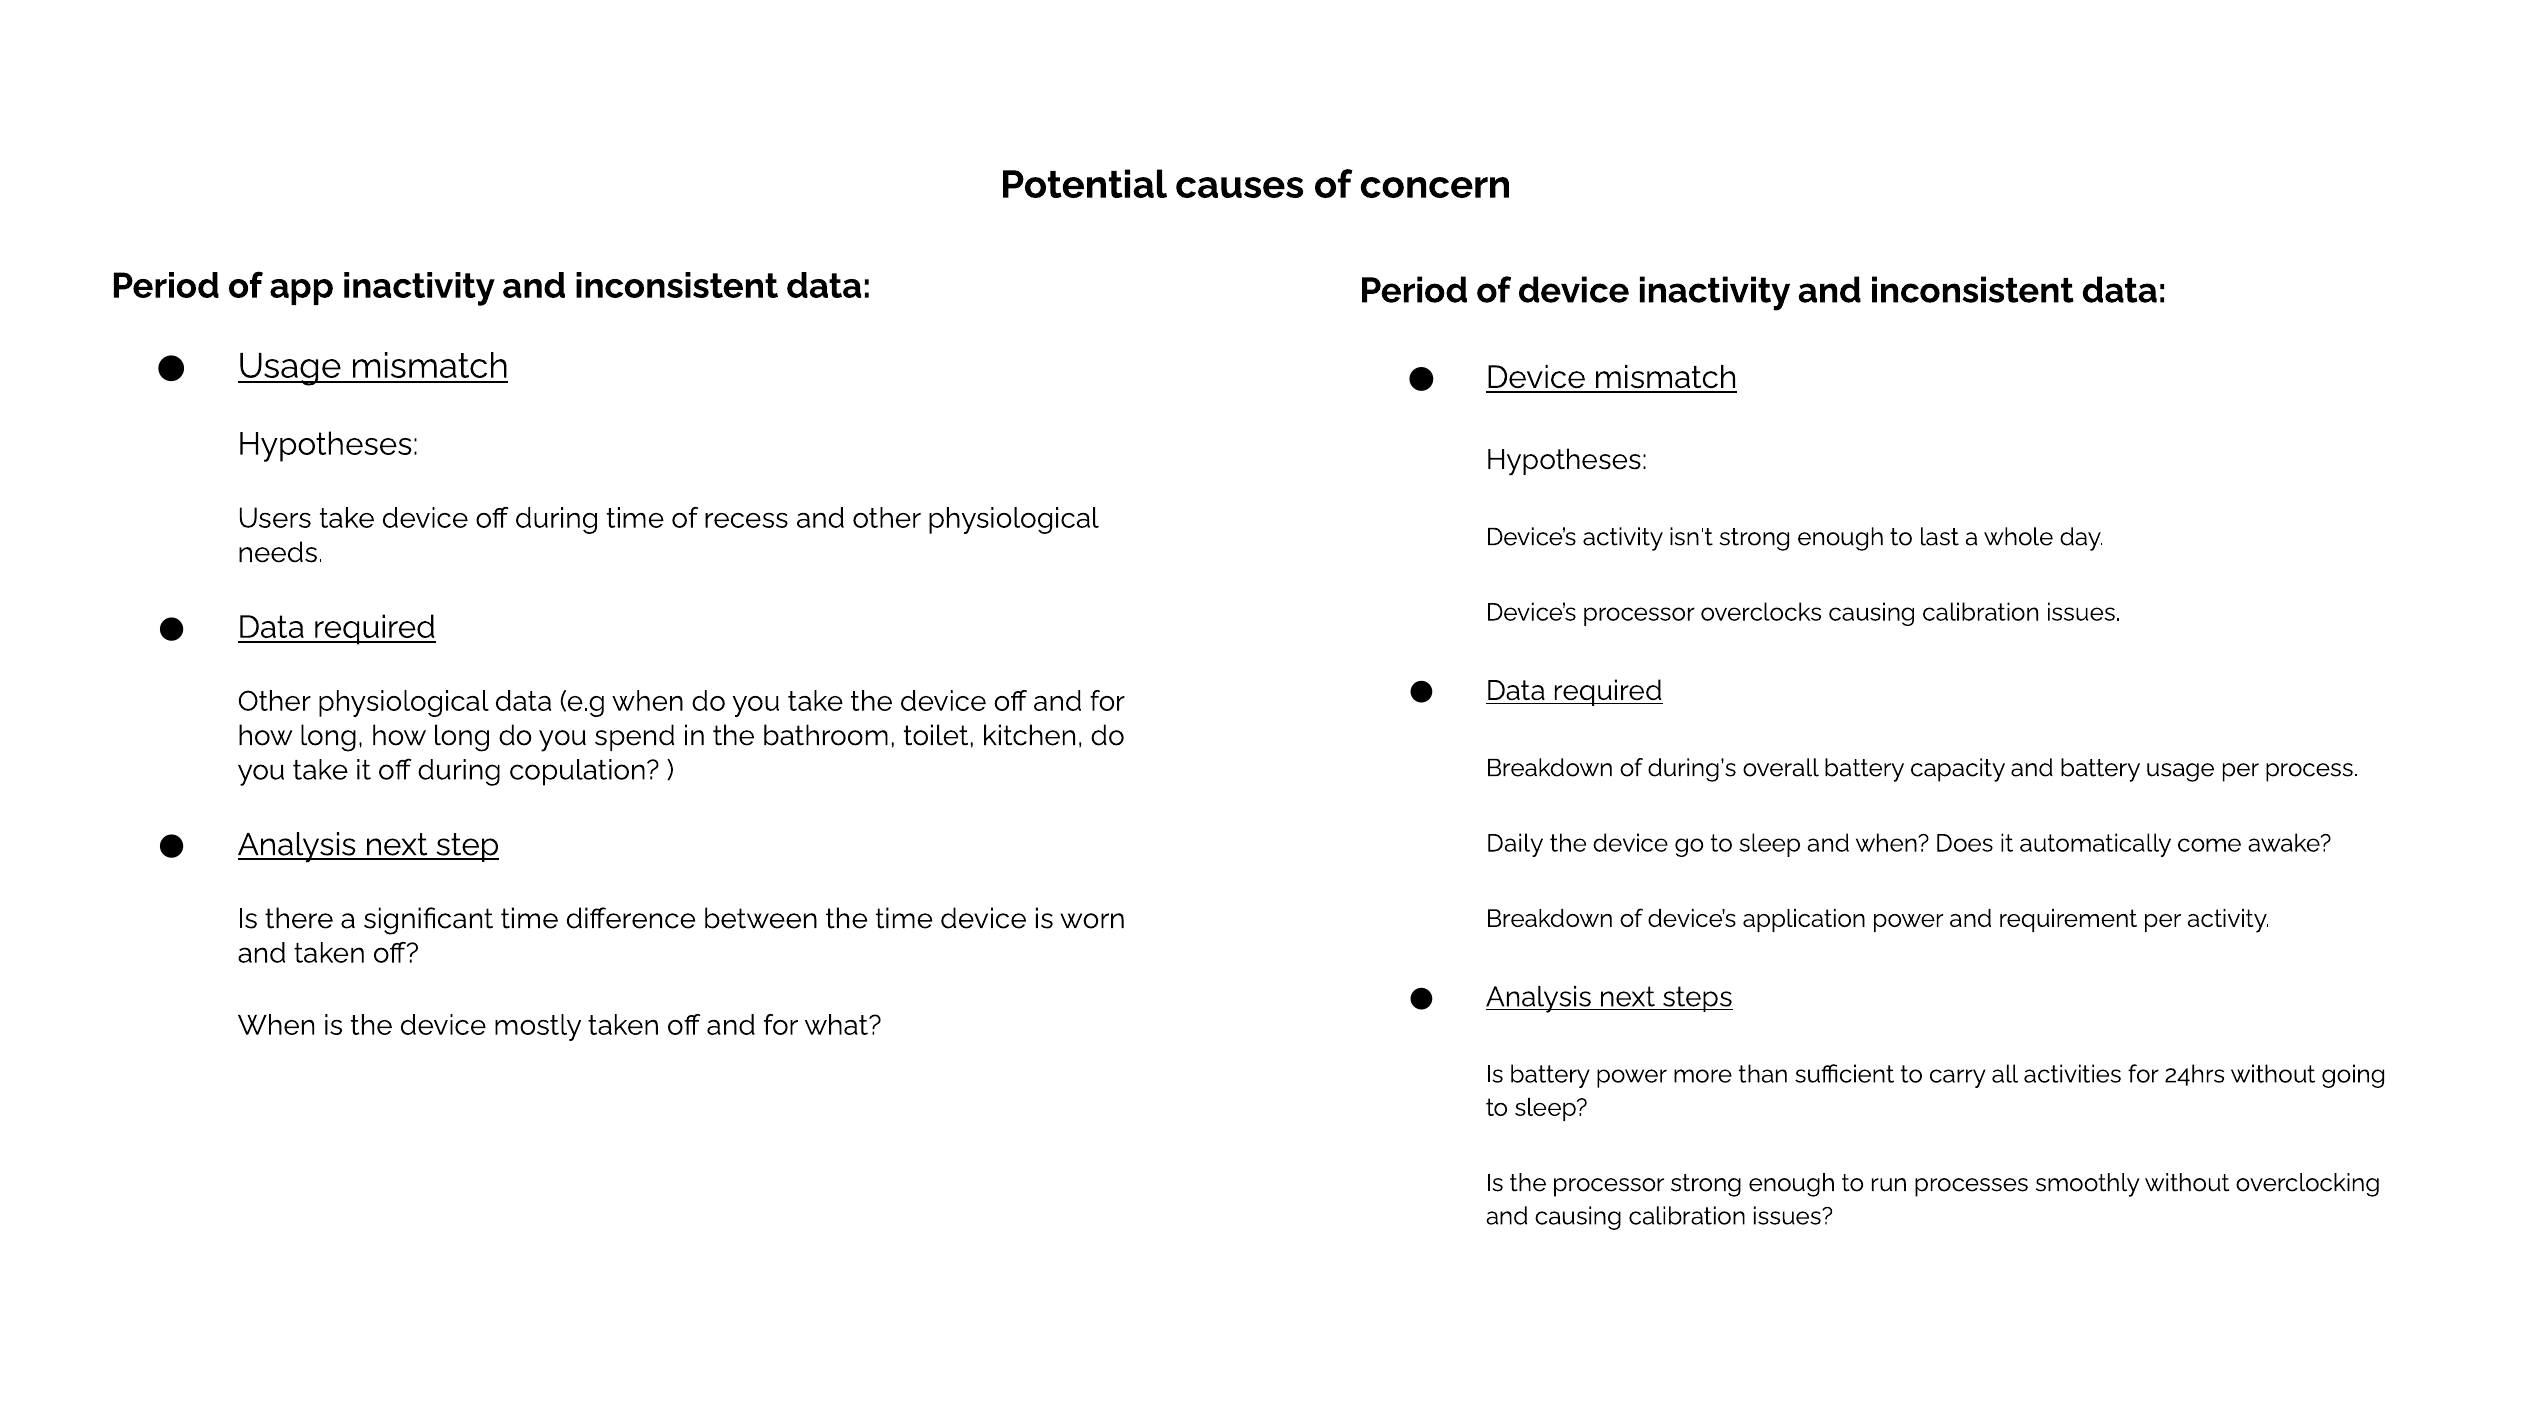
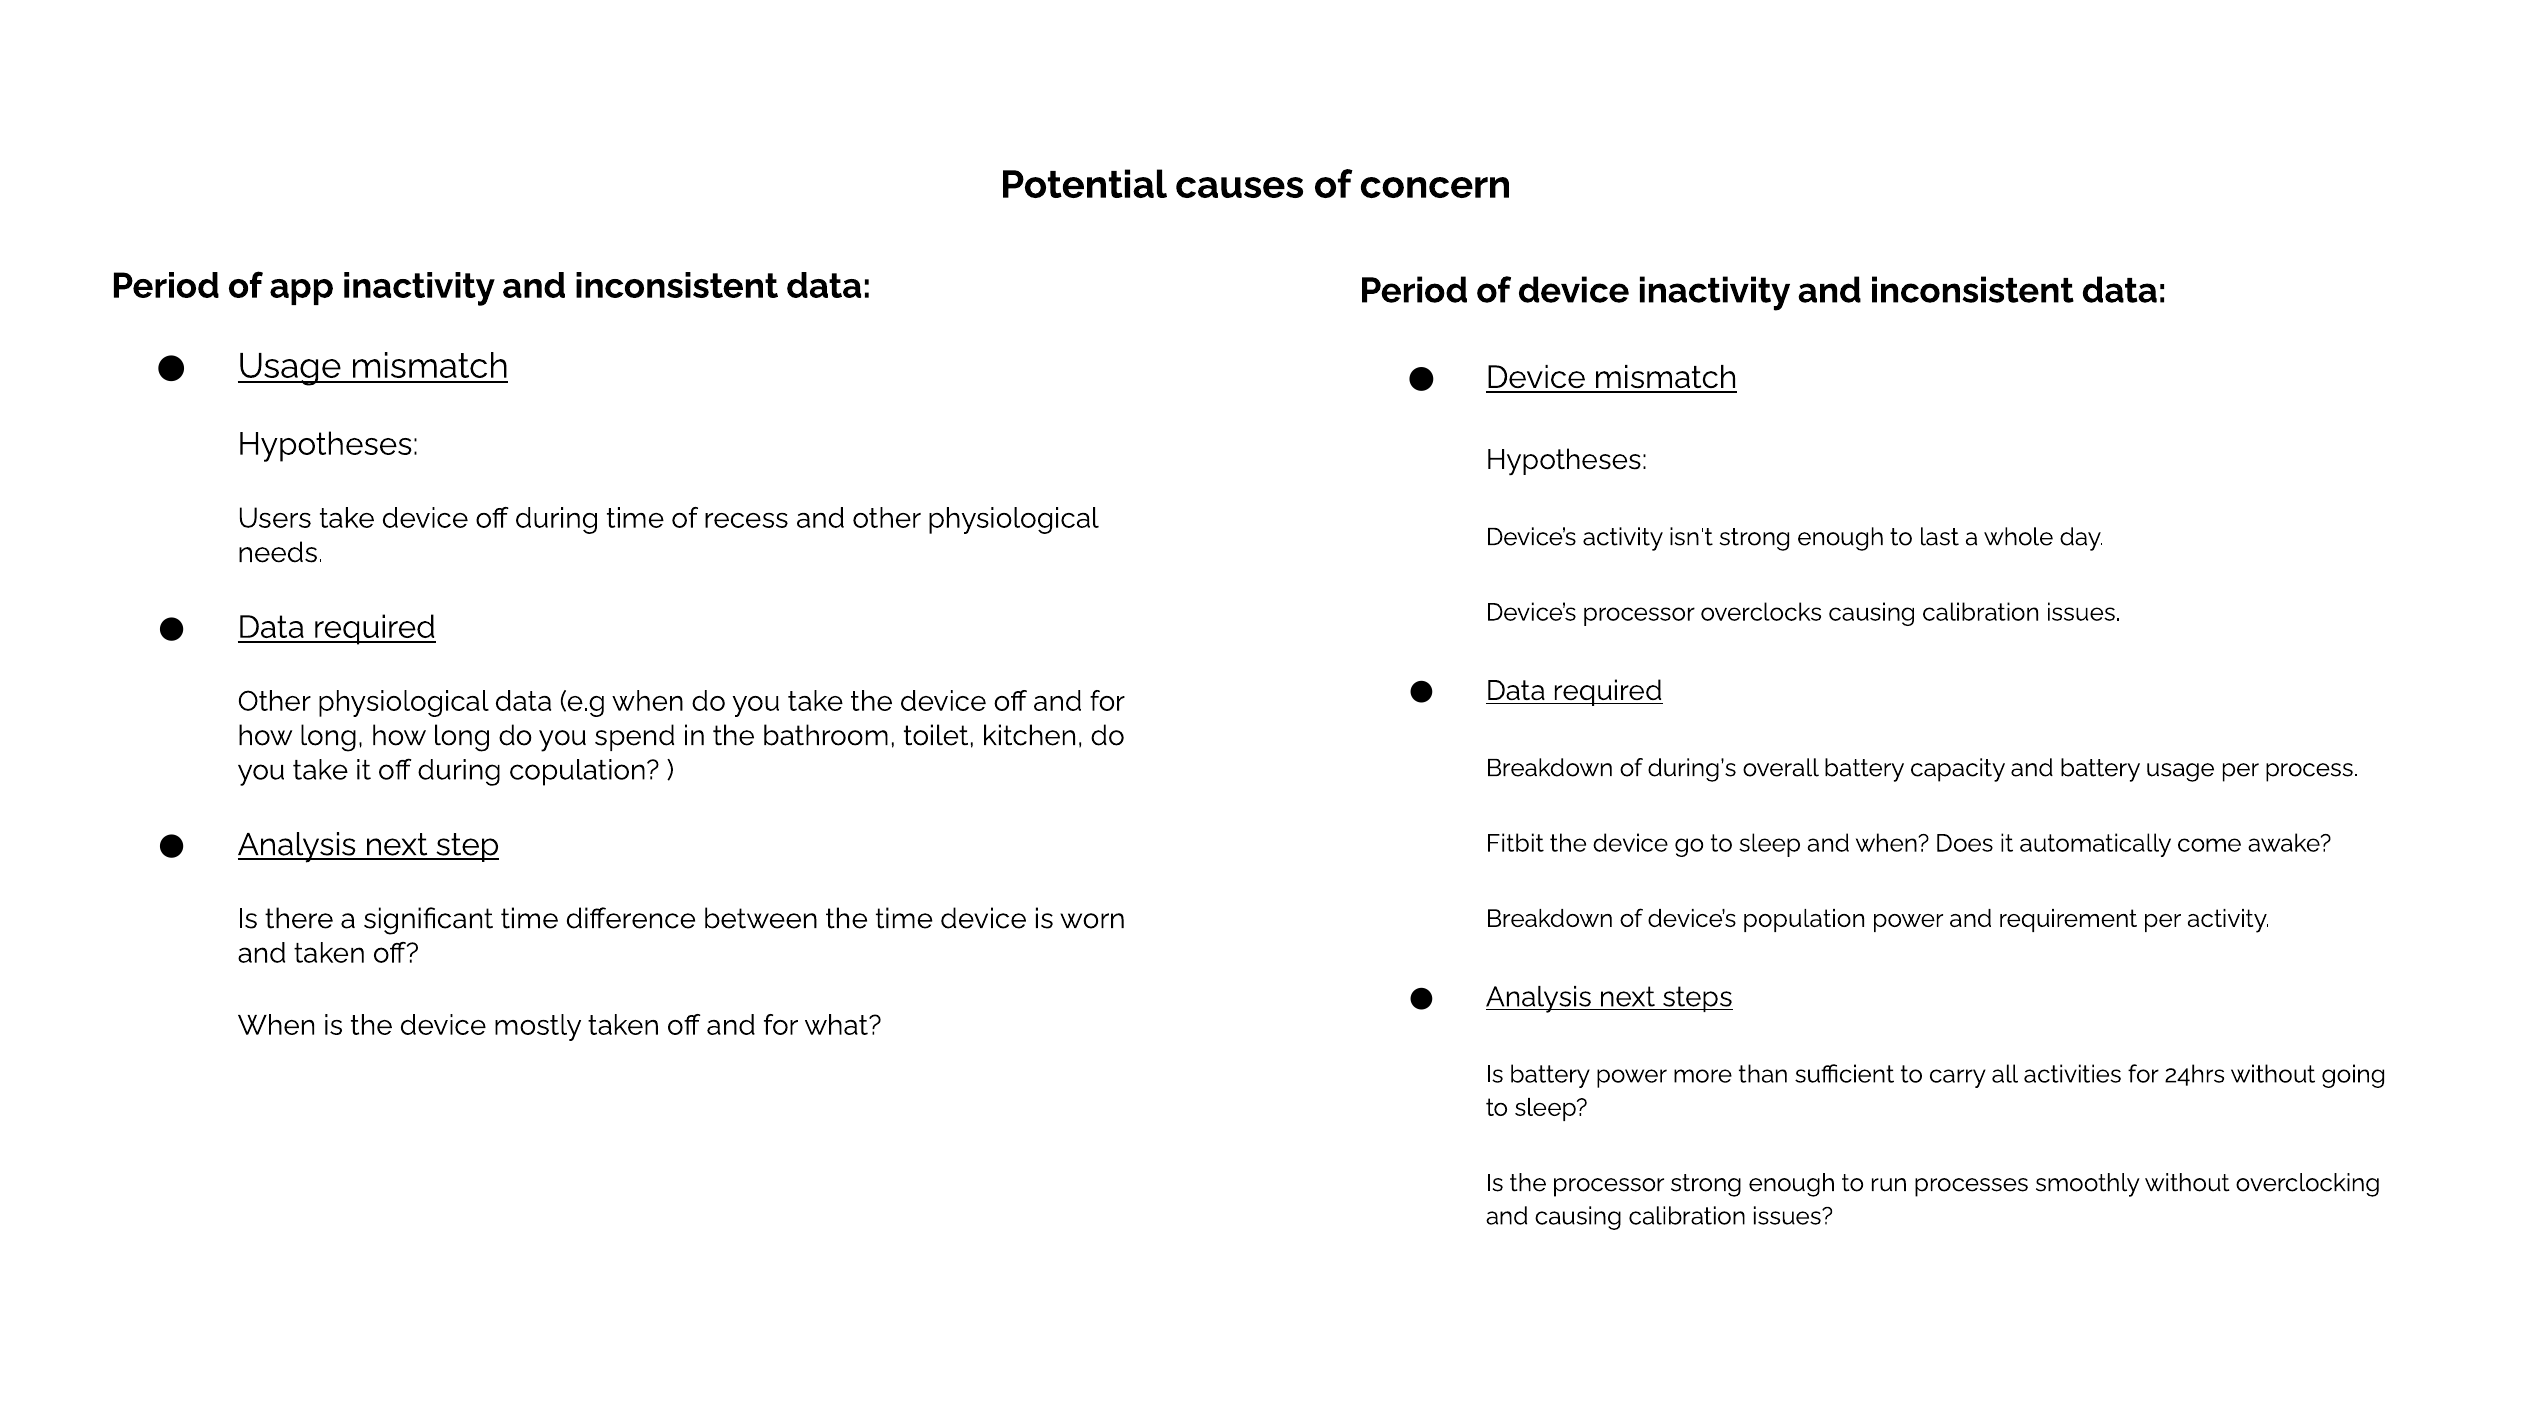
Daily: Daily -> Fitbit (1515, 844)
application: application -> population (1804, 919)
